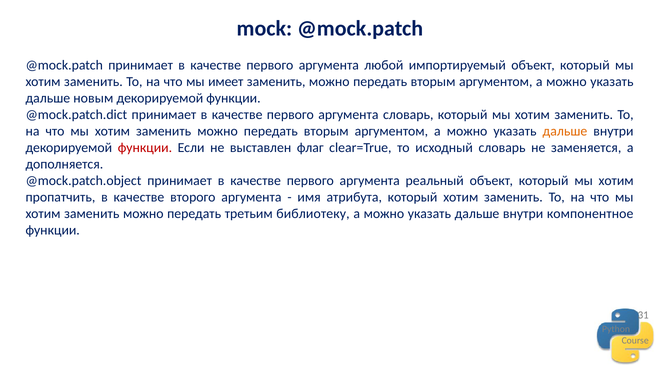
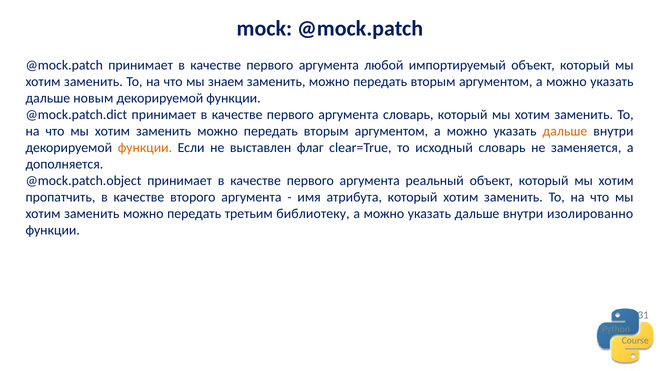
имеет: имеет -> знаем (226, 82)
функции colour: red -> orange (145, 148)
компонентное: компонентное -> изолированно (590, 214)
